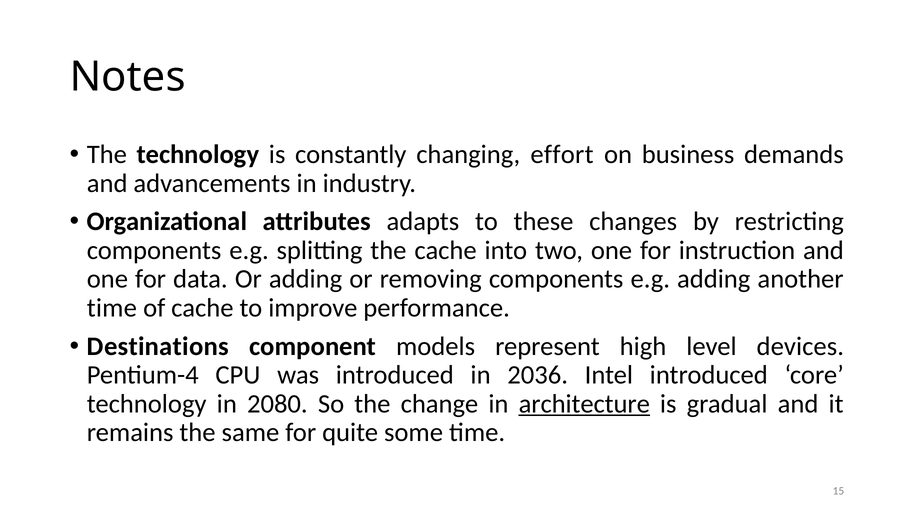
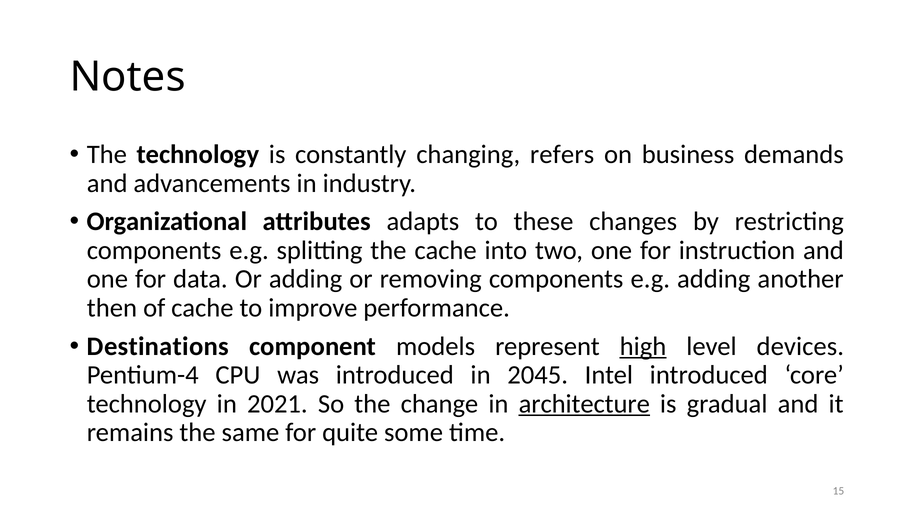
effort: effort -> refers (562, 155)
time: time -> then (112, 308)
high underline: none -> present (643, 346)
2036: 2036 -> 2045 (538, 375)
2080: 2080 -> 2021 (277, 404)
